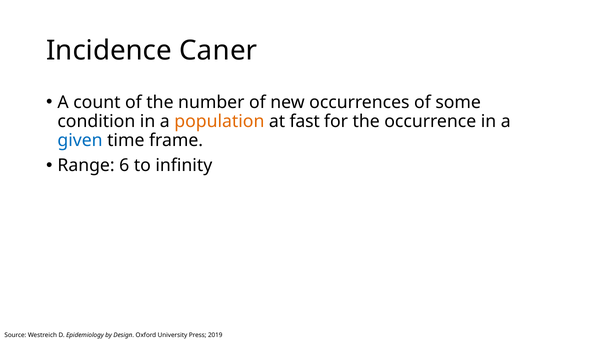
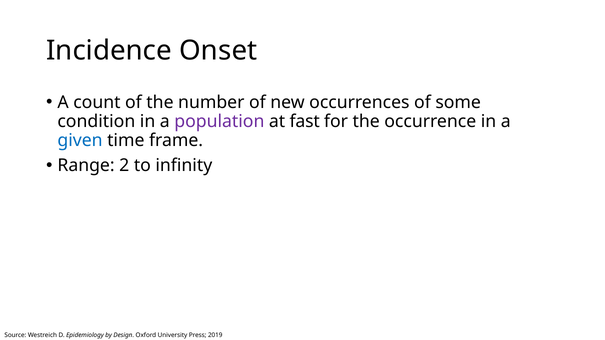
Caner: Caner -> Onset (218, 51)
population colour: orange -> purple (219, 121)
6: 6 -> 2 (124, 166)
